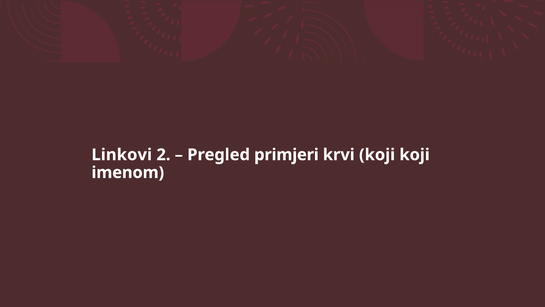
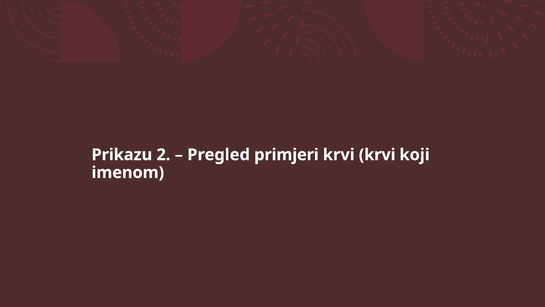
Linkovi: Linkovi -> Prikazu (122, 155)
krvi koji: koji -> krvi (377, 155)
